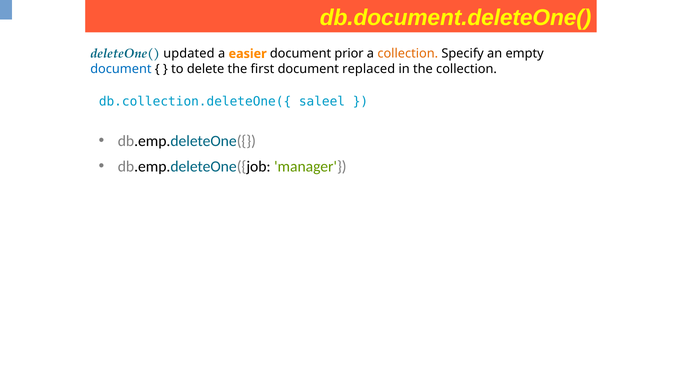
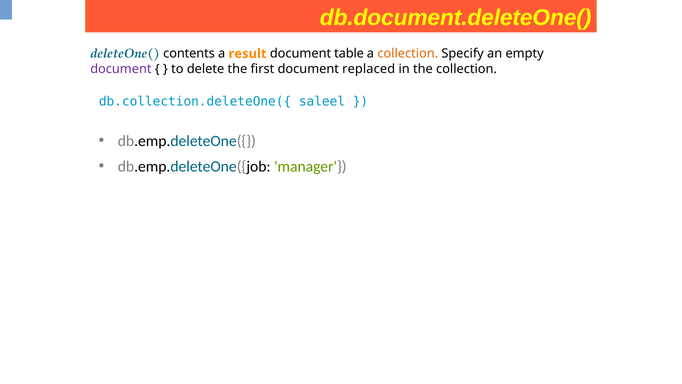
updated: updated -> contents (189, 54)
easier: easier -> result (248, 54)
prior: prior -> table (349, 54)
document colour: blue -> purple (121, 69)
